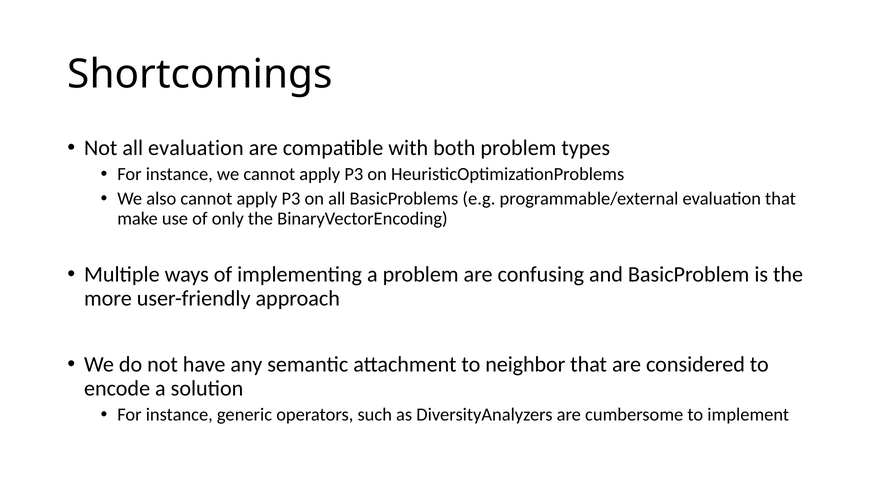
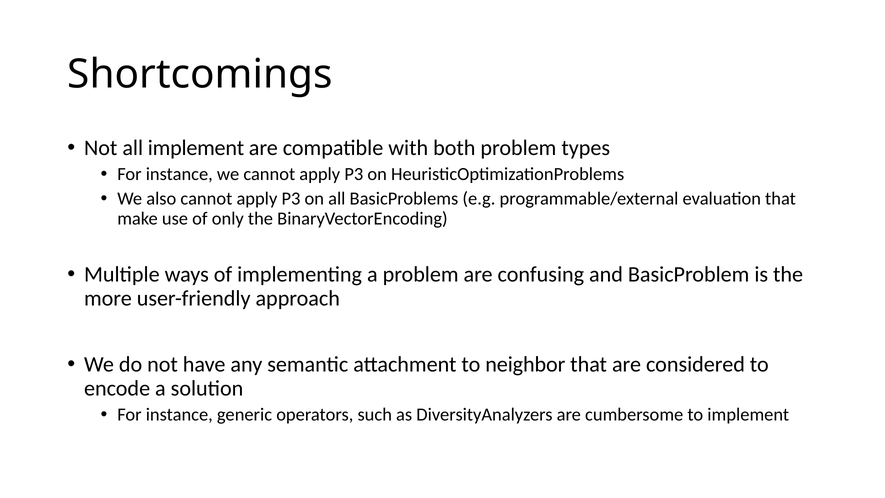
all evaluation: evaluation -> implement (196, 148)
